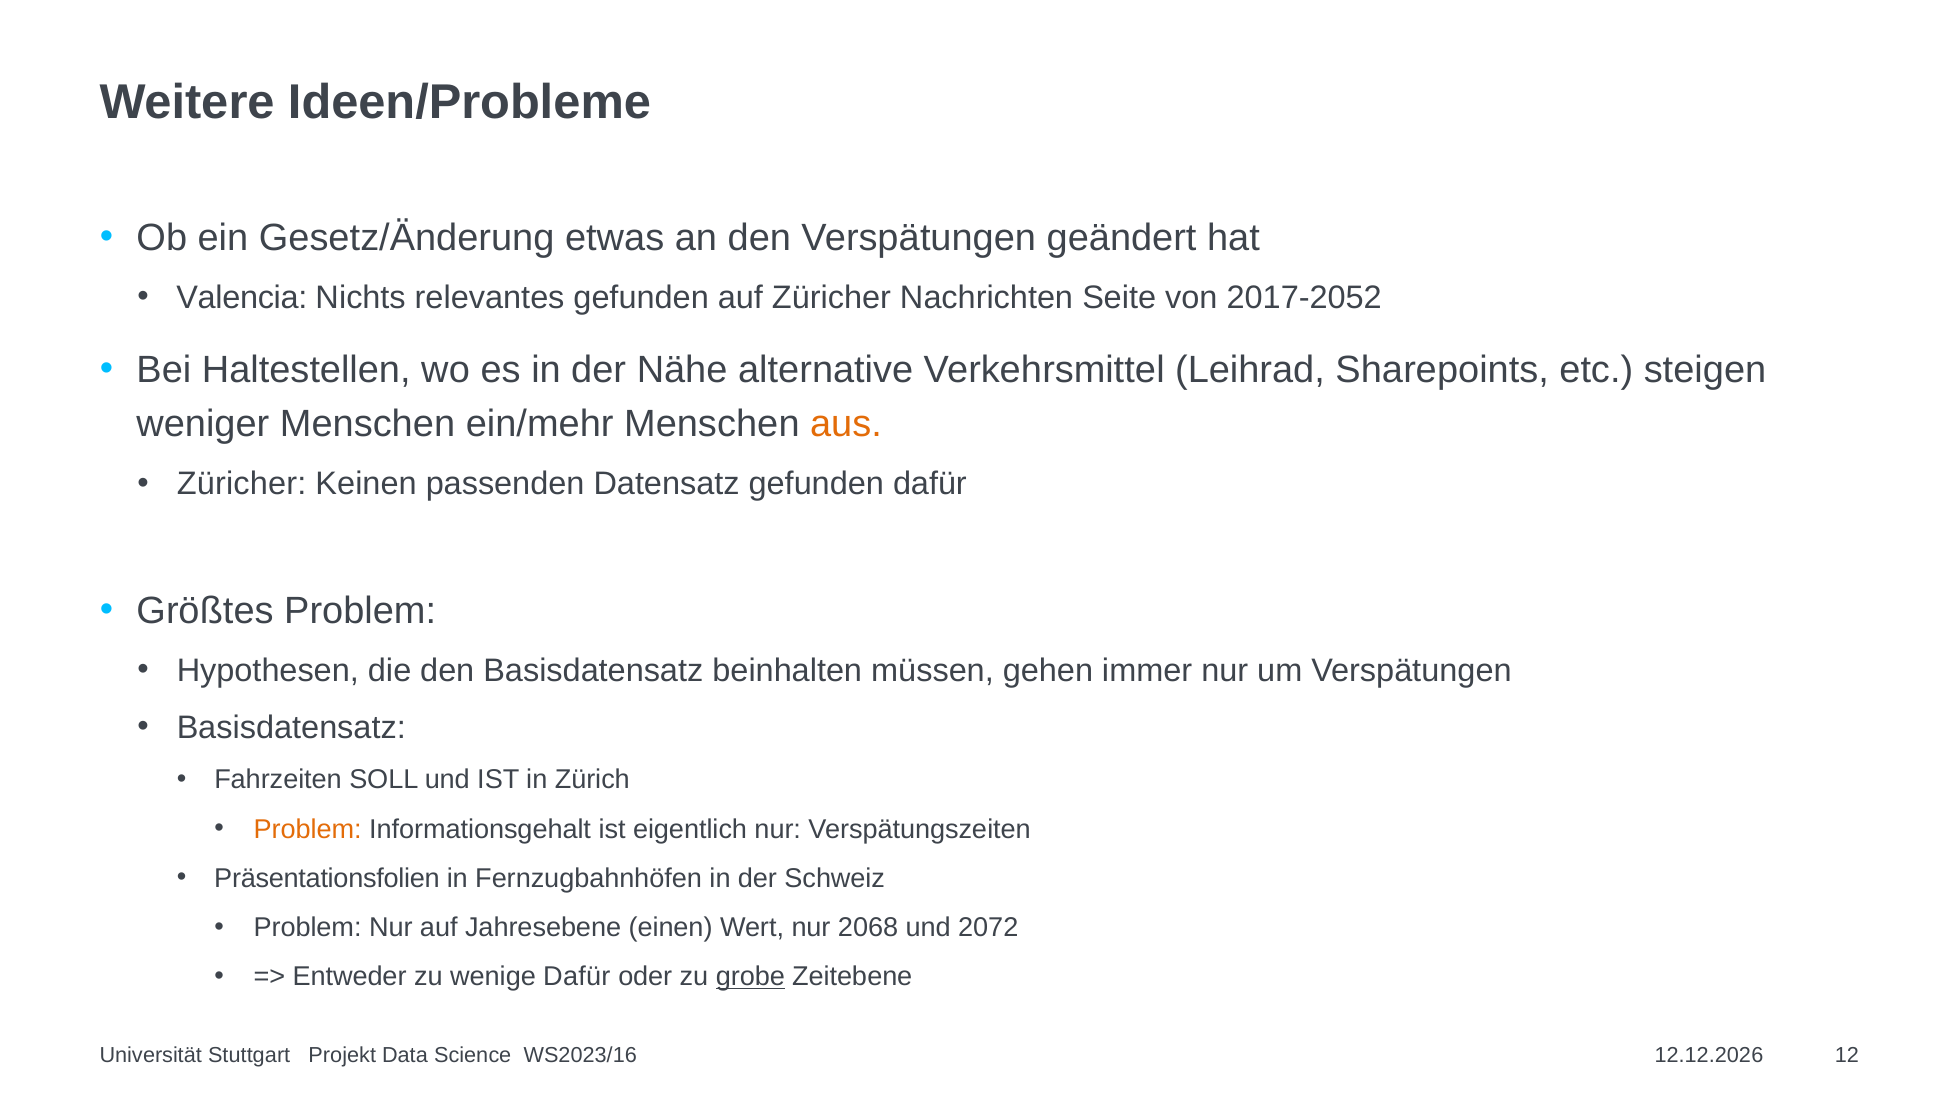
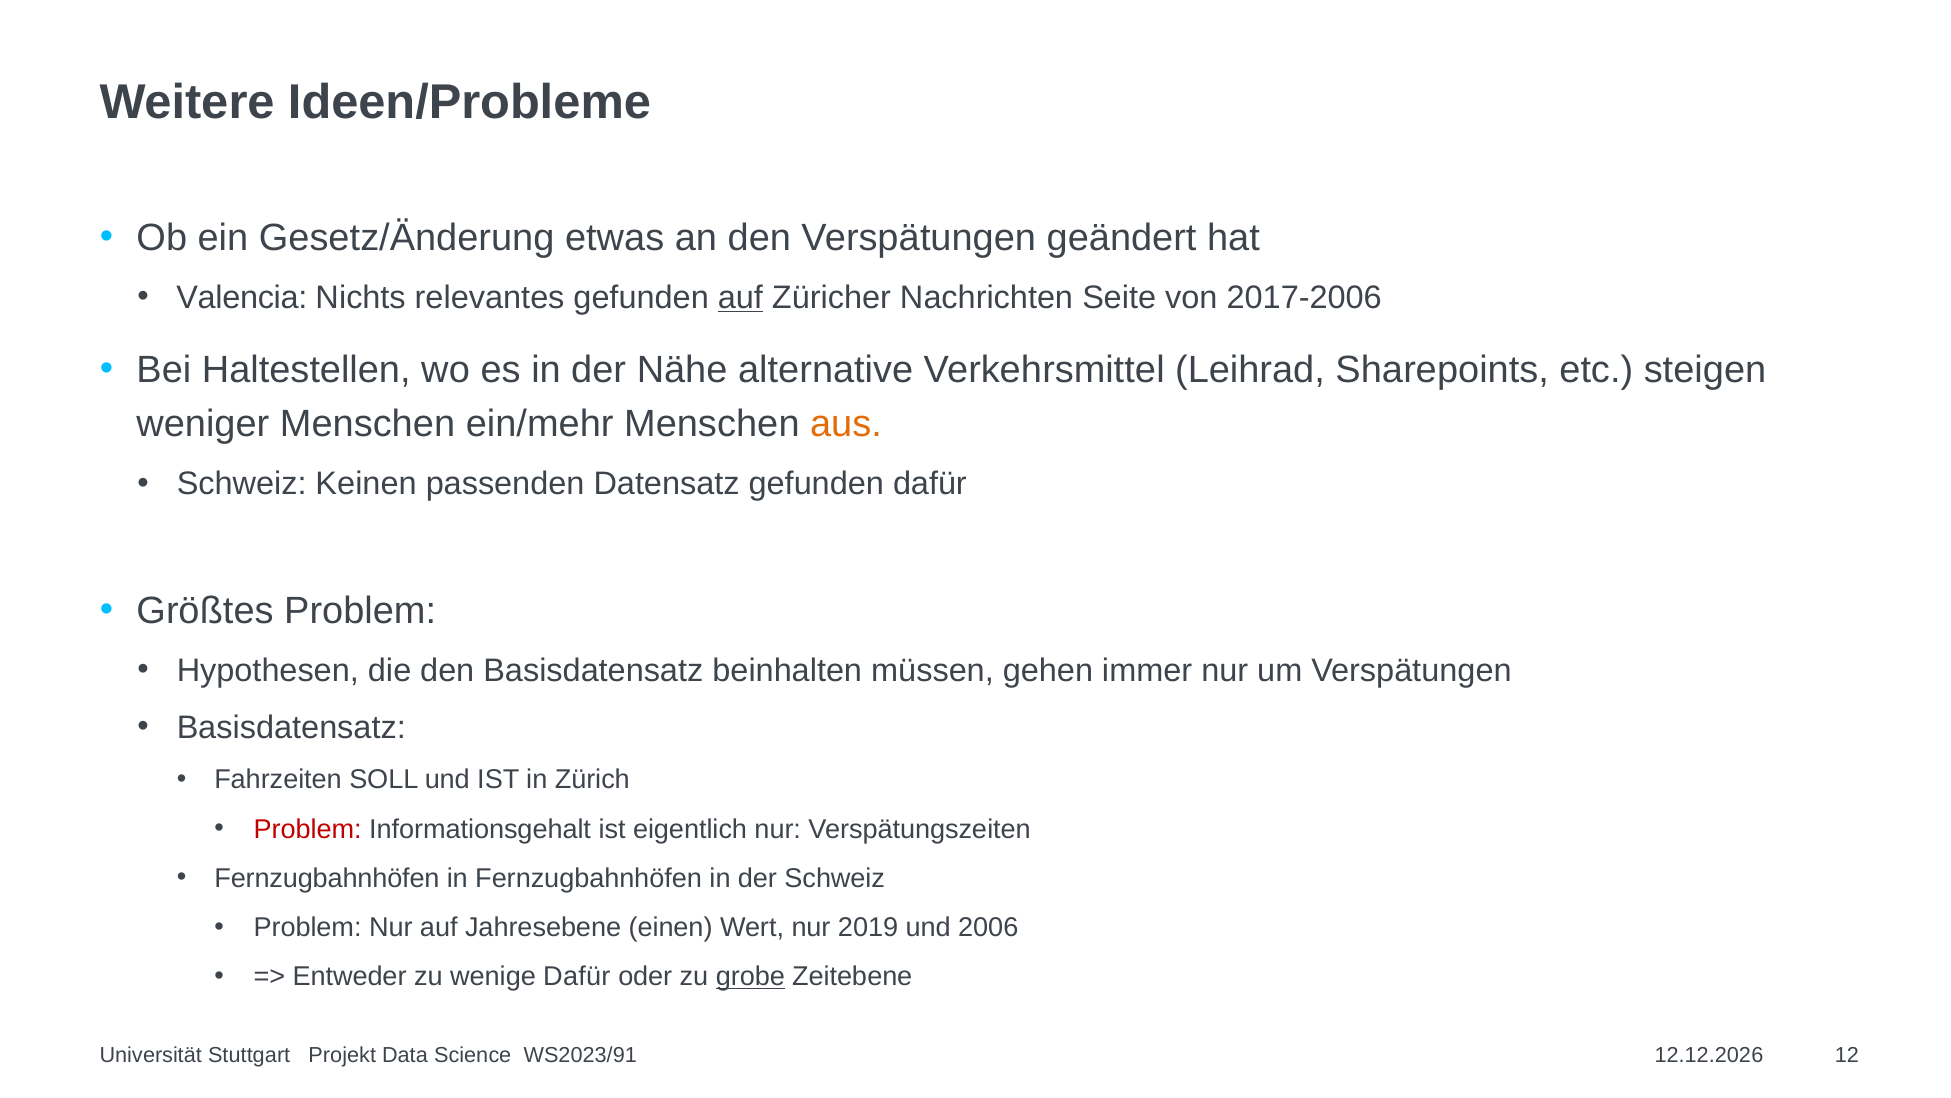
auf underline: none -> present (740, 297)
2017-2052: 2017-2052 -> 2017-2006 (1304, 297)
Züricher: Züricher -> Schweiz (242, 484)
Problem colour: orange -> red (308, 829)
Präsentationsfolien: Präsentationsfolien -> Fernzugbahnhöfen (327, 878)
2068: 2068 -> 2019 (868, 927)
2072: 2072 -> 2006 (988, 927)
WS2023/16: WS2023/16 -> WS2023/91 (580, 1055)
